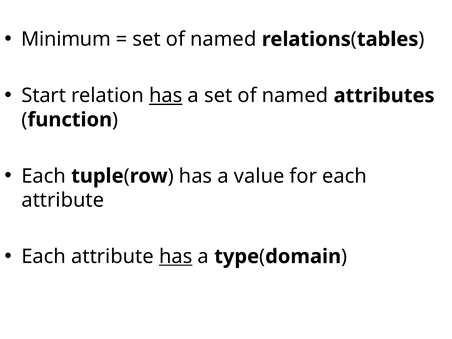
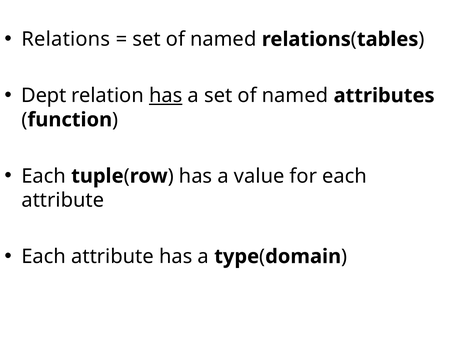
Minimum: Minimum -> Relations (66, 39)
Start: Start -> Dept (44, 96)
has underline: present -> none (176, 256)
